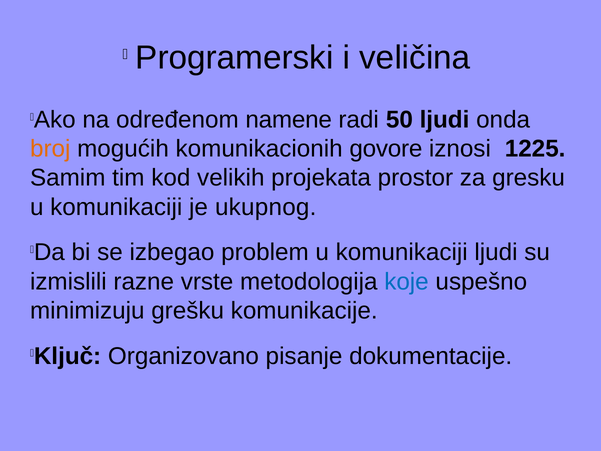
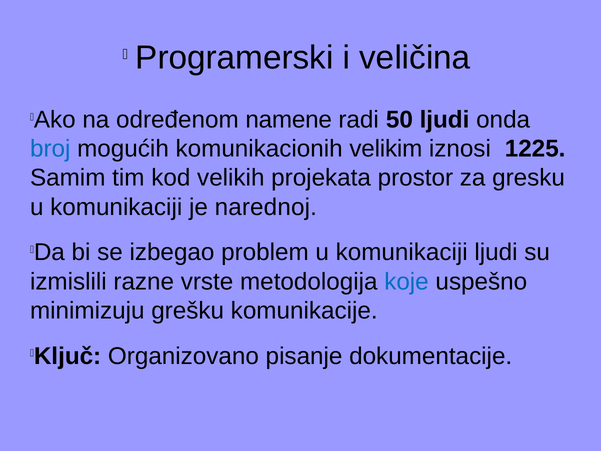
broj colour: orange -> blue (50, 149)
govore: govore -> velikim (386, 149)
ukupnog: ukupnog -> narednoj (266, 207)
